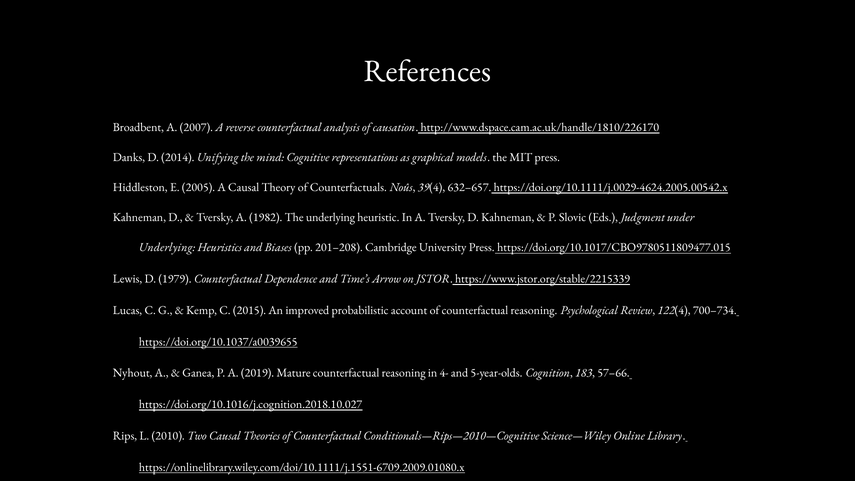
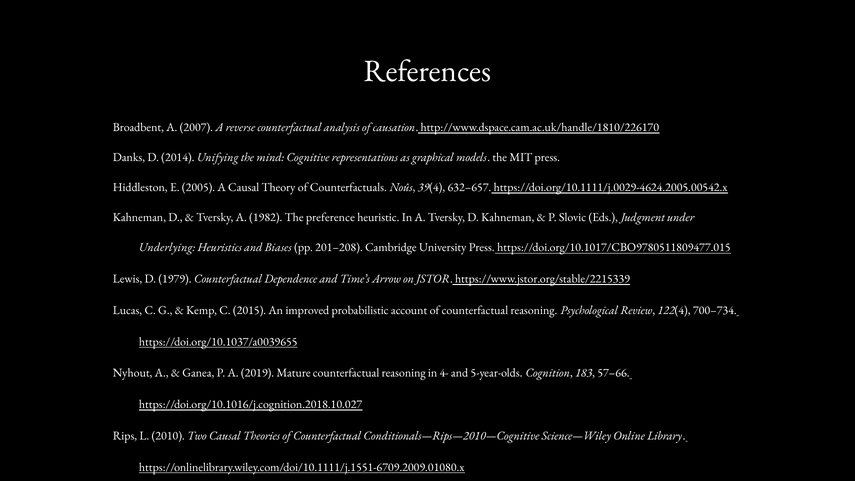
The underlying: underlying -> preference (330, 217)
